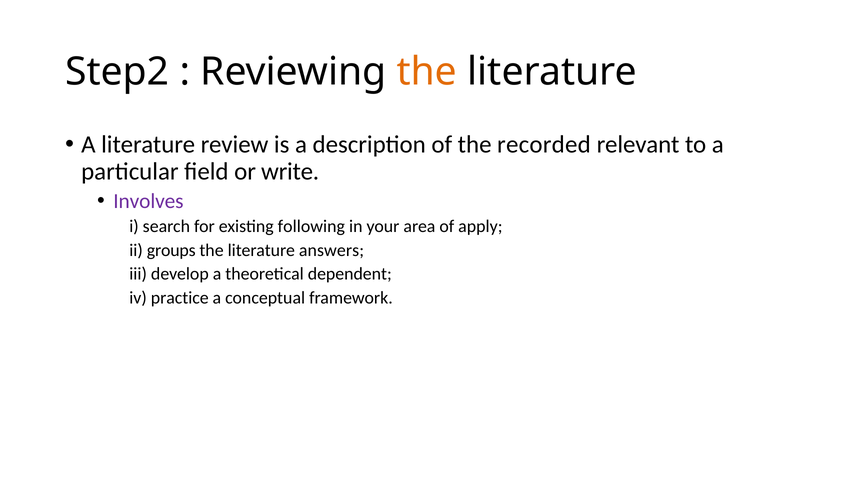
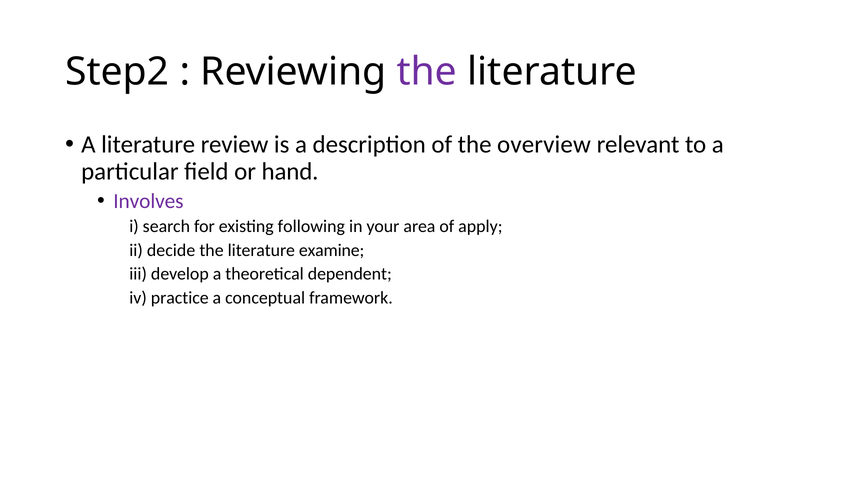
the colour: orange -> purple (427, 72)
recorded: recorded -> overview (544, 145)
write: write -> hand (290, 171)
groups: groups -> decide (171, 250)
answers: answers -> examine (332, 250)
